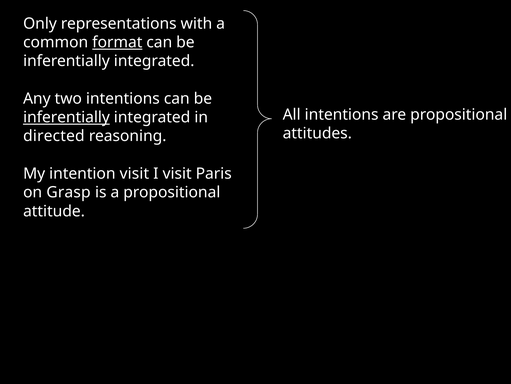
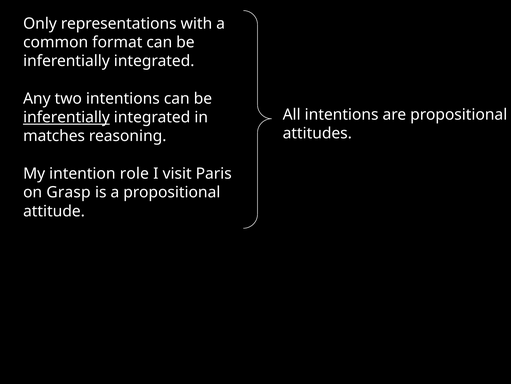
format underline: present -> none (117, 42)
directed: directed -> matches (54, 136)
intention visit: visit -> role (134, 173)
